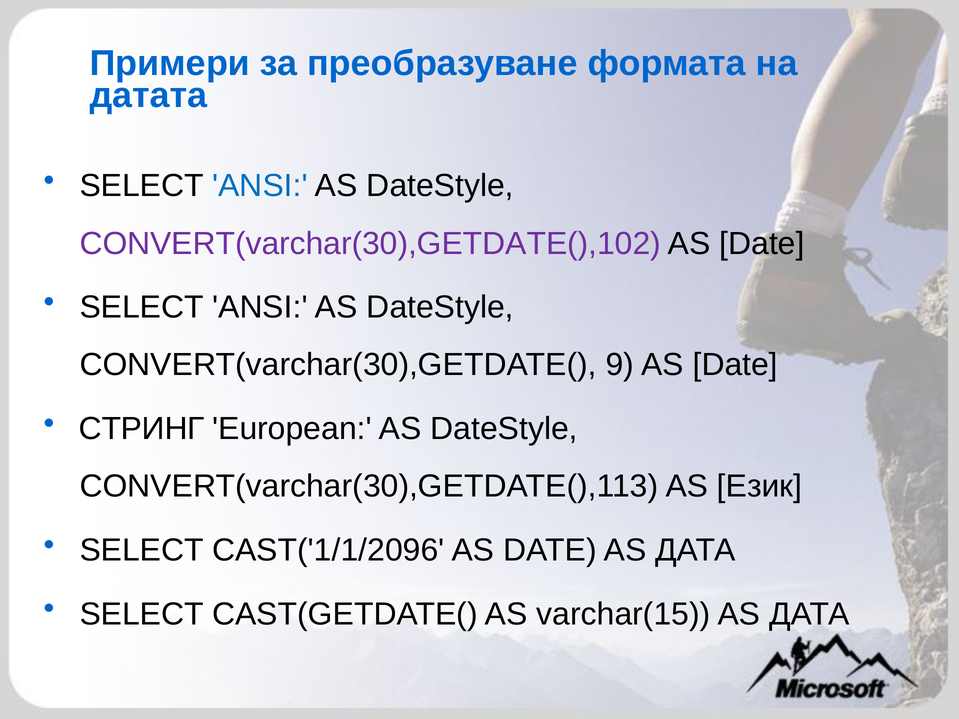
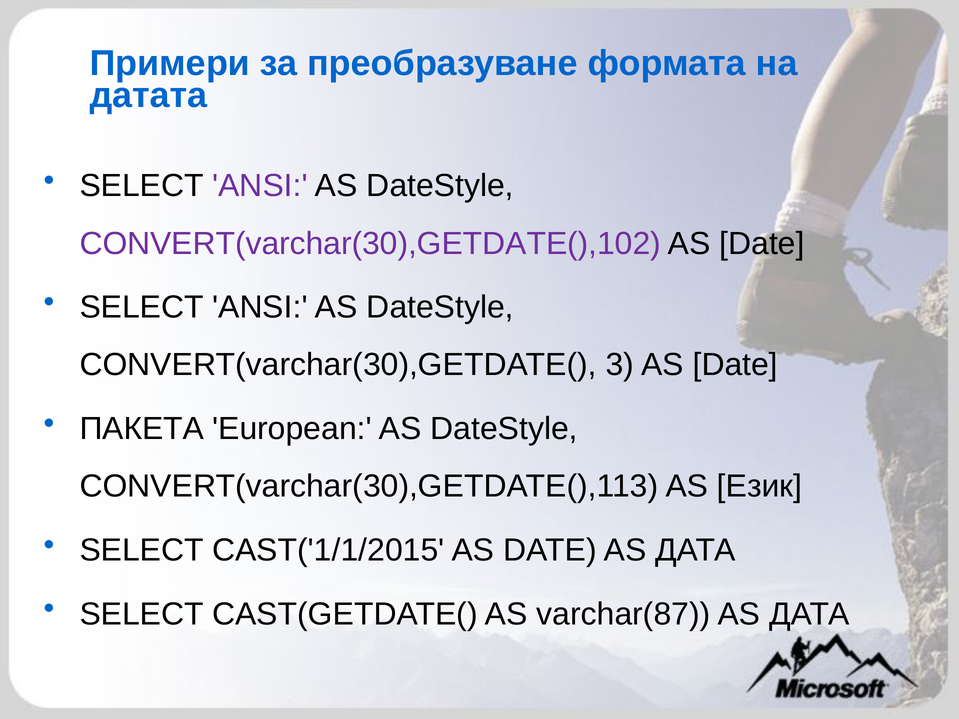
ANSI colour: blue -> purple (260, 186)
9: 9 -> 3 (620, 365)
СТРИНГ: СТРИНГ -> ПАКЕТА (142, 429)
CAST('1/1/2096: CAST('1/1/2096 -> CAST('1/1/2015 (328, 550)
varchar(15: varchar(15 -> varchar(87 (623, 614)
